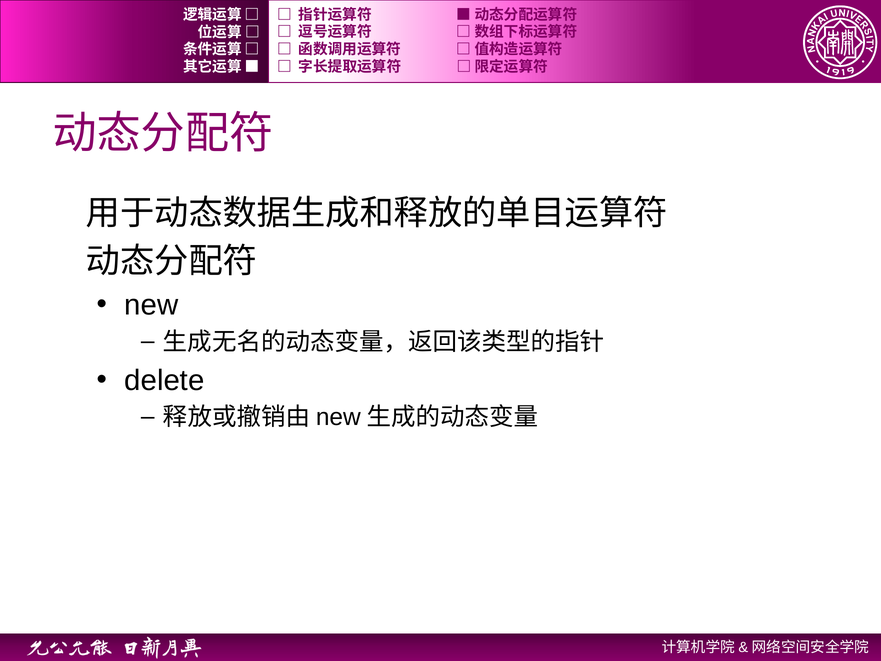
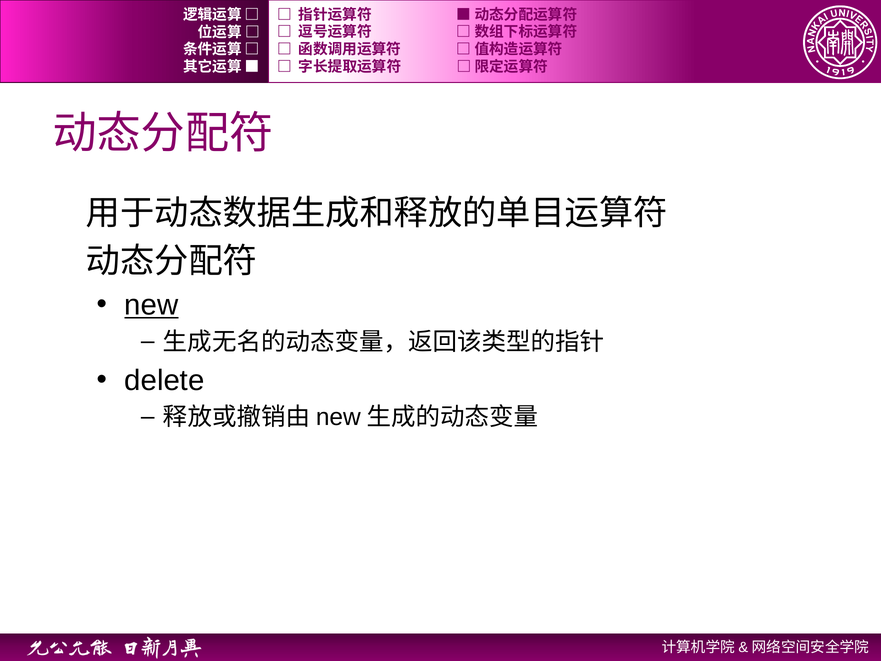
new underline: none -> present (151, 305)
